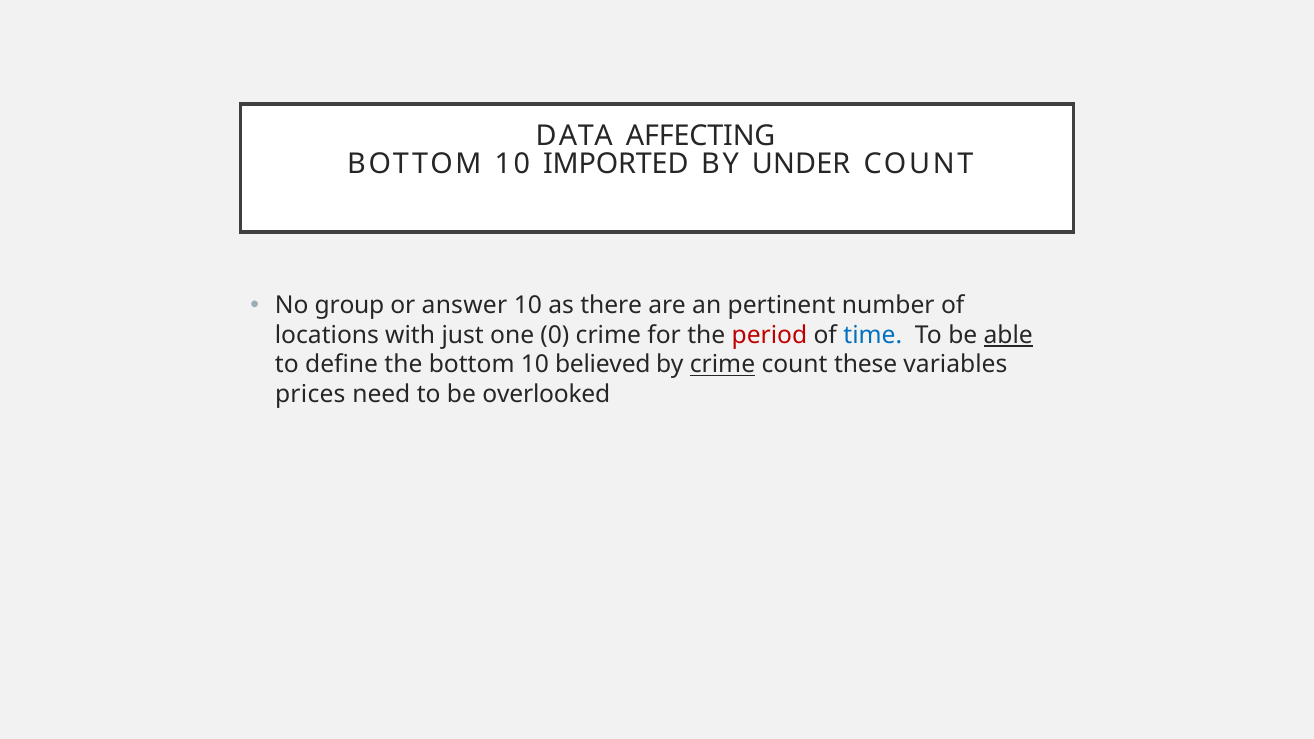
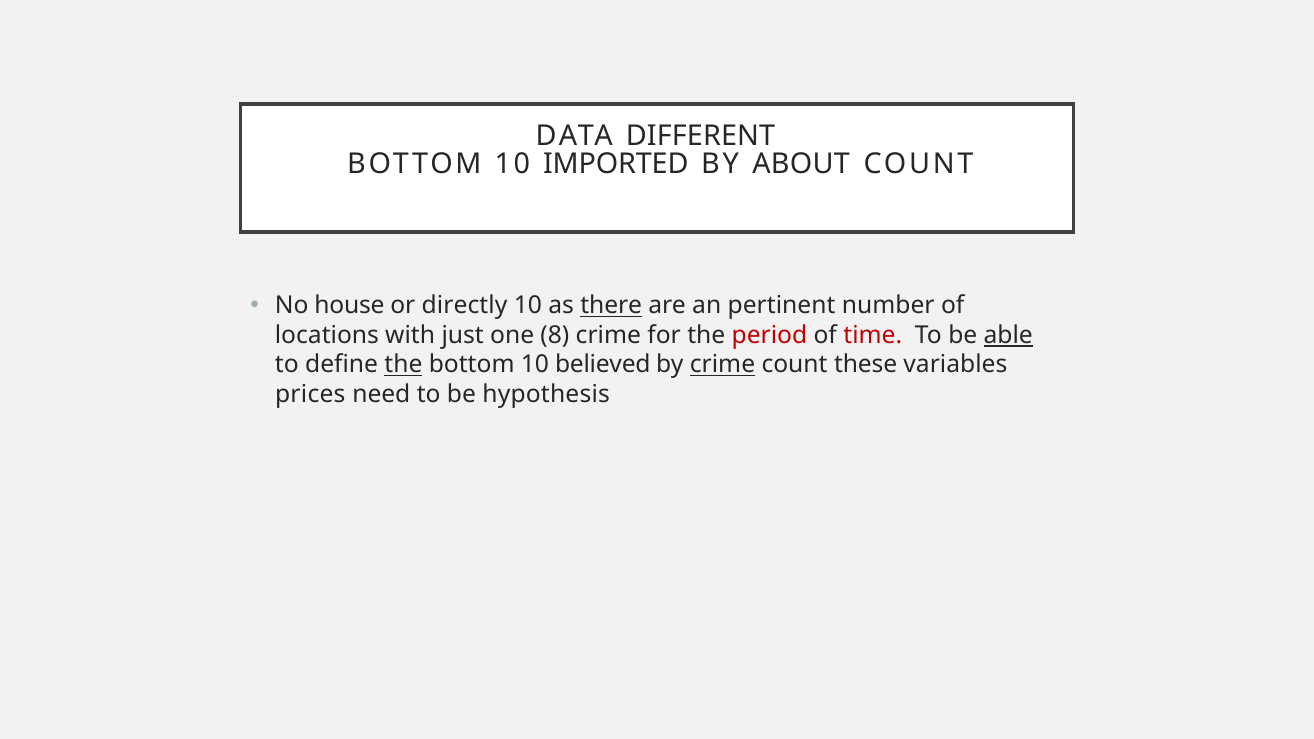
AFFECTING: AFFECTING -> DIFFERENT (701, 137)
UNDER: UNDER -> ABOUT (801, 164)
group: group -> house (350, 306)
answer: answer -> directly (465, 306)
there underline: none -> present (611, 306)
0: 0 -> 8 (555, 335)
time colour: blue -> red (873, 335)
the underline: none -> present (403, 365)
overlooked: overlooked -> hypothesis (546, 394)
